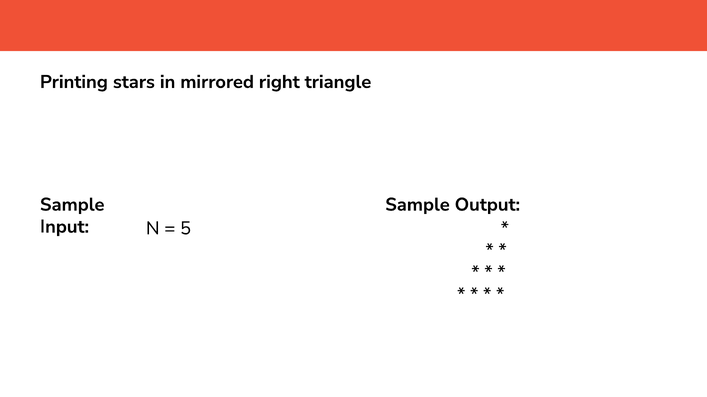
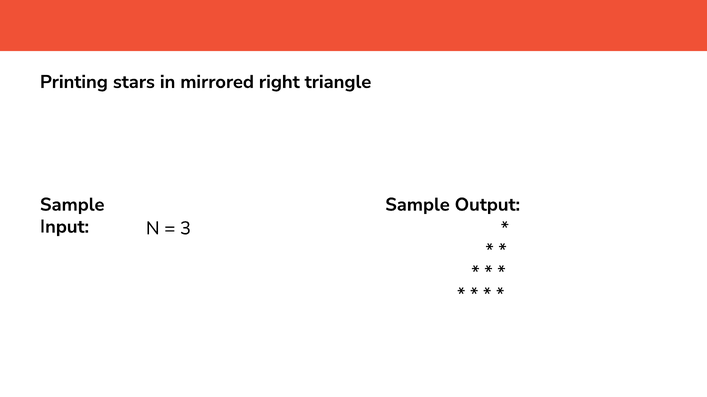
5: 5 -> 3 (186, 229)
